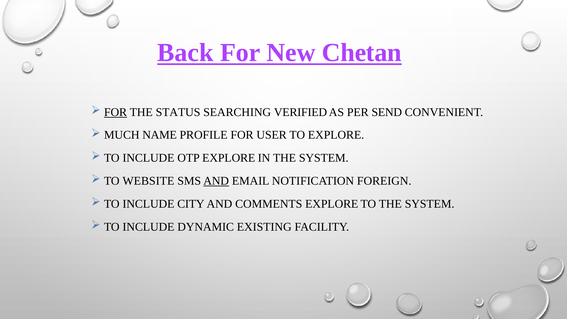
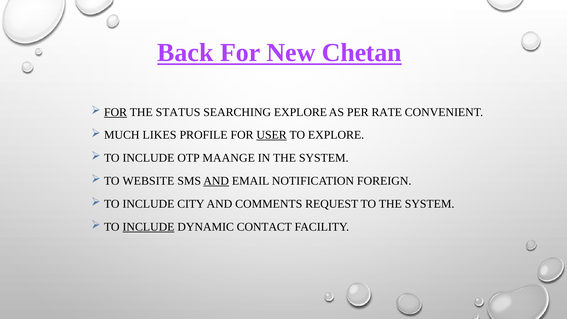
SEARCHING VERIFIED: VERIFIED -> EXPLORE (300, 112)
SEND: SEND -> RATE (387, 112)
NAME: NAME -> LIKES (159, 135)
USER underline: none -> present (272, 135)
OTP EXPLORE: EXPLORE -> MAANGE (229, 158)
COMMENTS EXPLORE: EXPLORE -> REQUEST (332, 204)
INCLUDE underline: none -> present (148, 227)
EXISTING: EXISTING -> CONTACT (264, 227)
